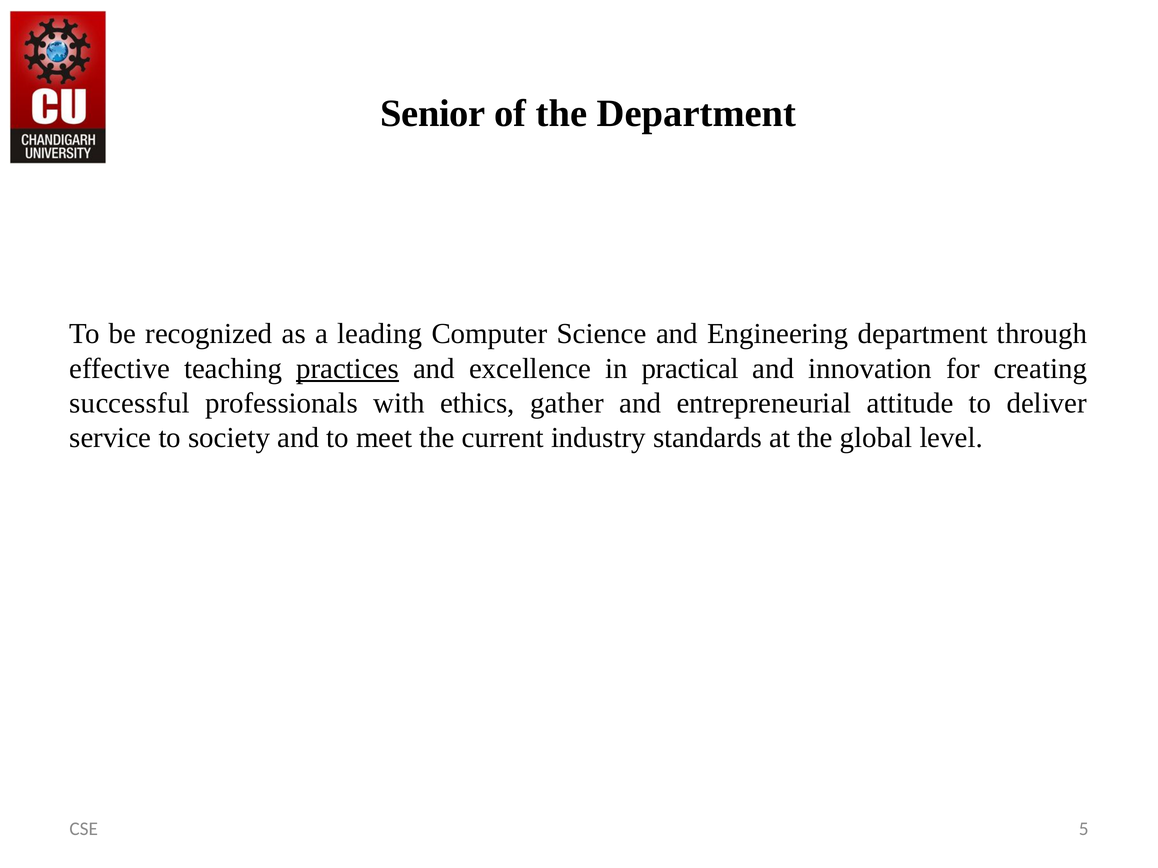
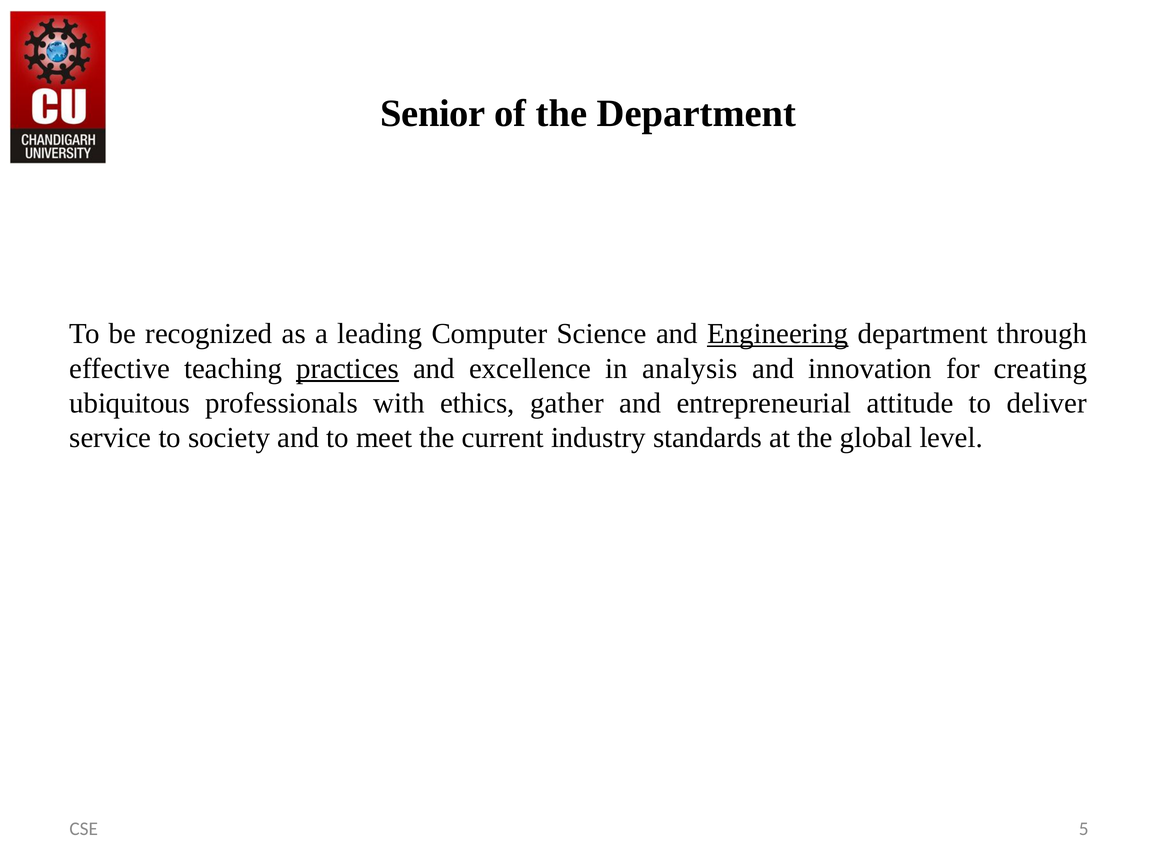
Engineering underline: none -> present (778, 334)
practical: practical -> analysis (690, 369)
successful: successful -> ubiquitous (130, 403)
